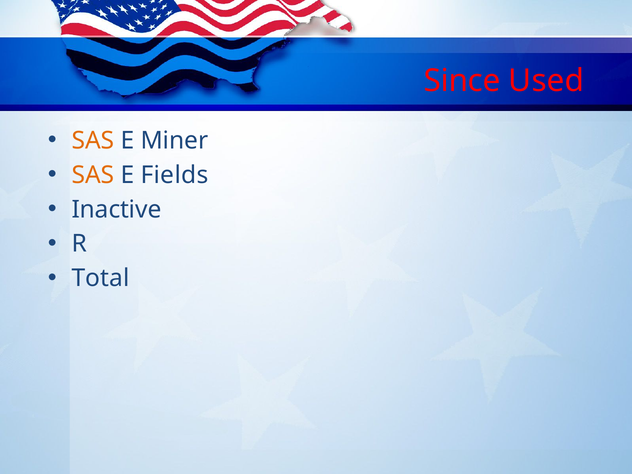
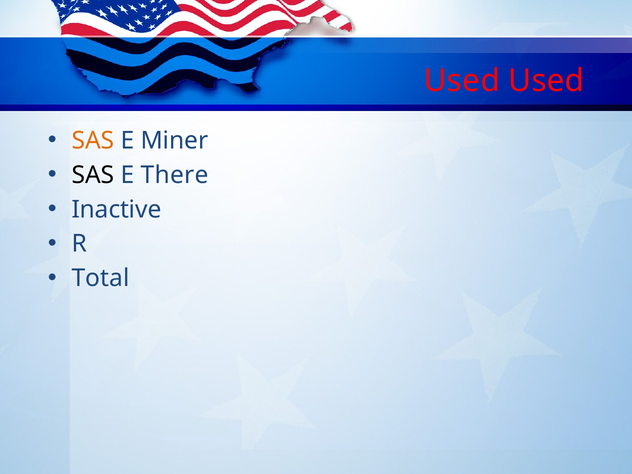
Since: Since -> Used (462, 81)
SAS colour: orange -> black (93, 175)
Fields: Fields -> There (175, 175)
